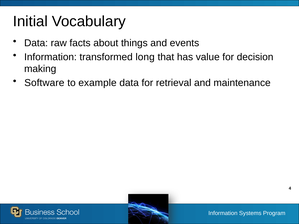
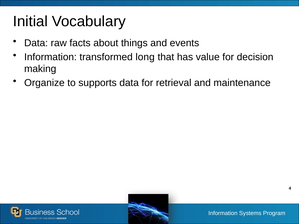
Software: Software -> Organize (44, 83)
example: example -> supports (98, 83)
